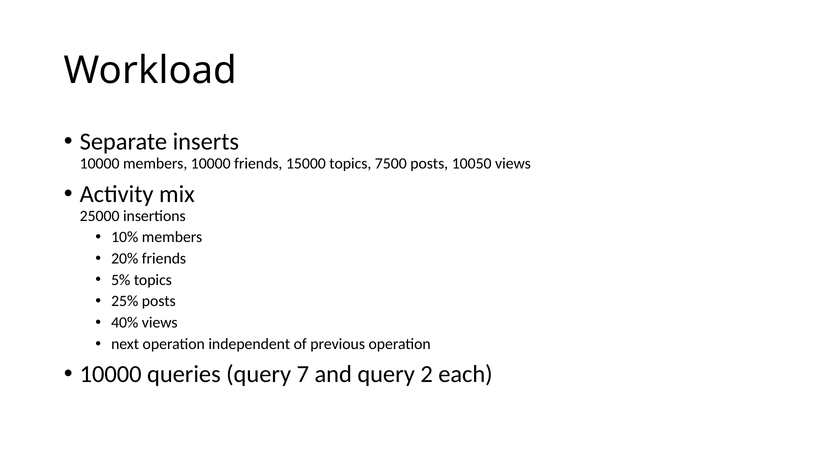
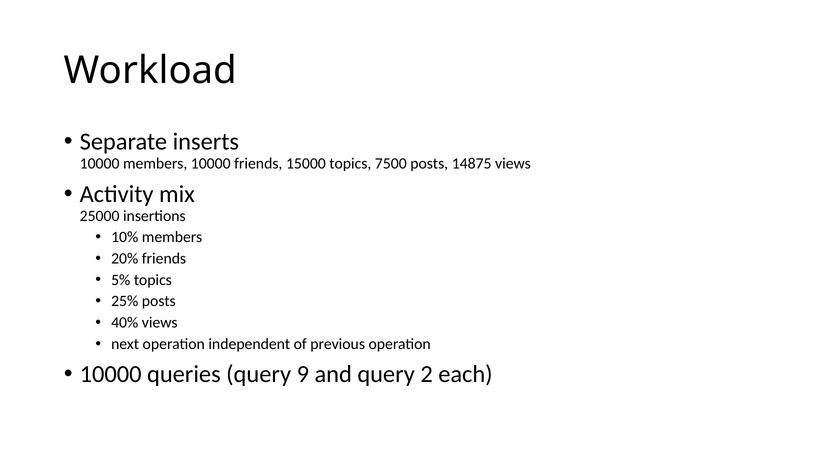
10050: 10050 -> 14875 (472, 164)
7: 7 -> 9 (303, 374)
